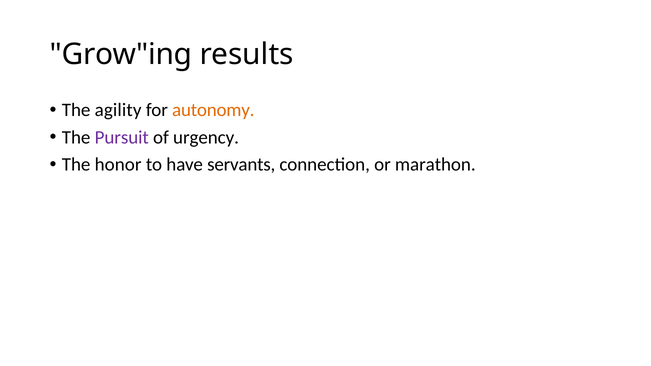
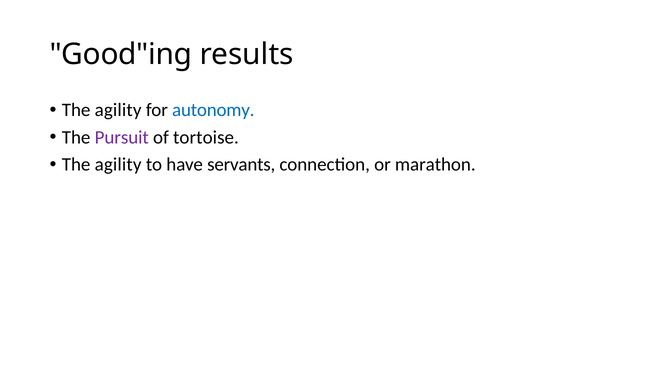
Grow"ing: Grow"ing -> Good"ing (121, 55)
autonomy colour: orange -> blue (213, 110)
urgency: urgency -> tortoise (206, 137)
honor: honor -> agility (118, 165)
